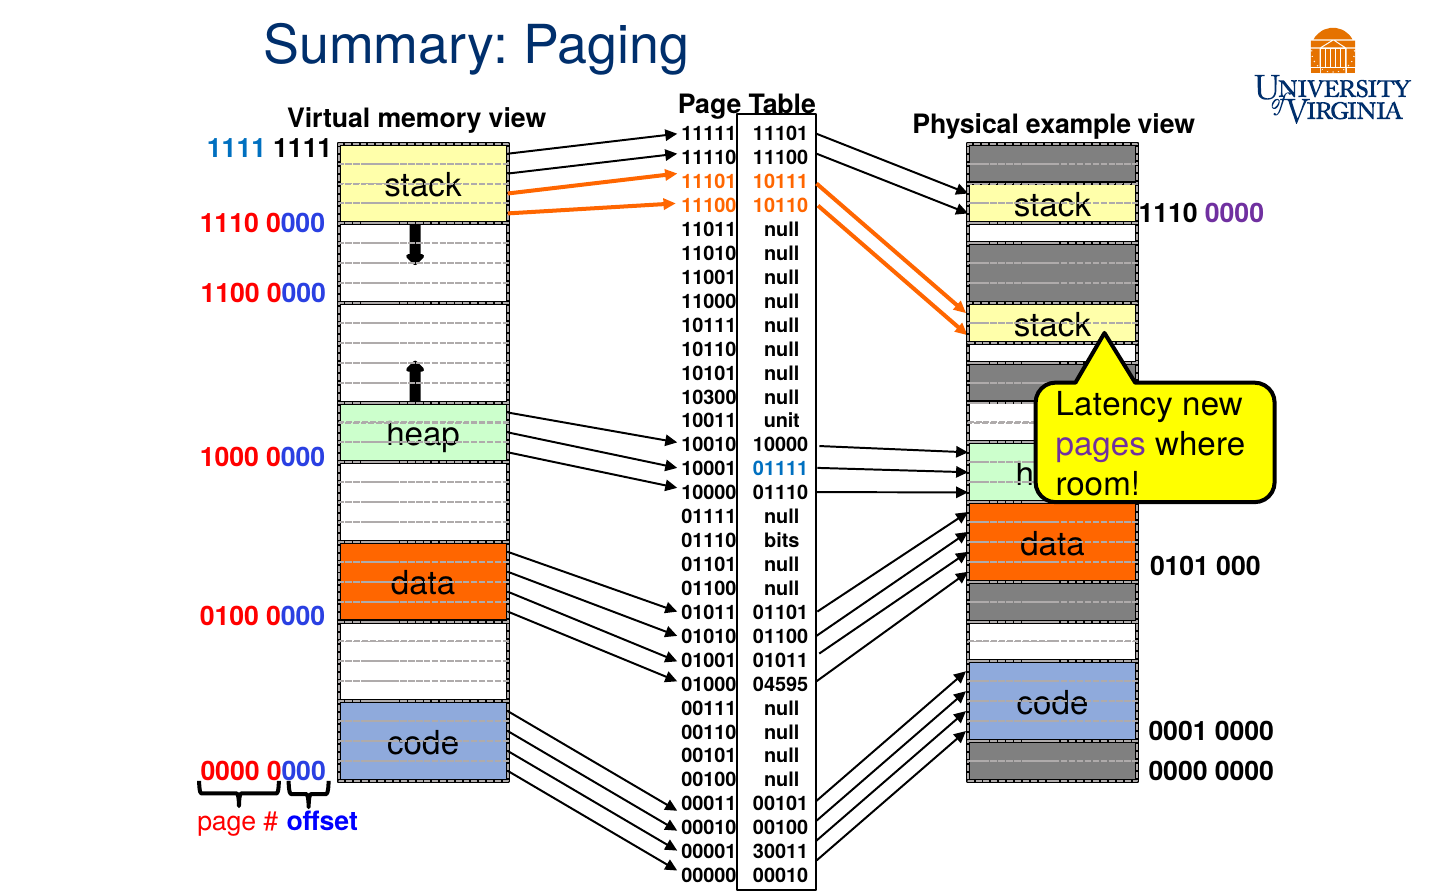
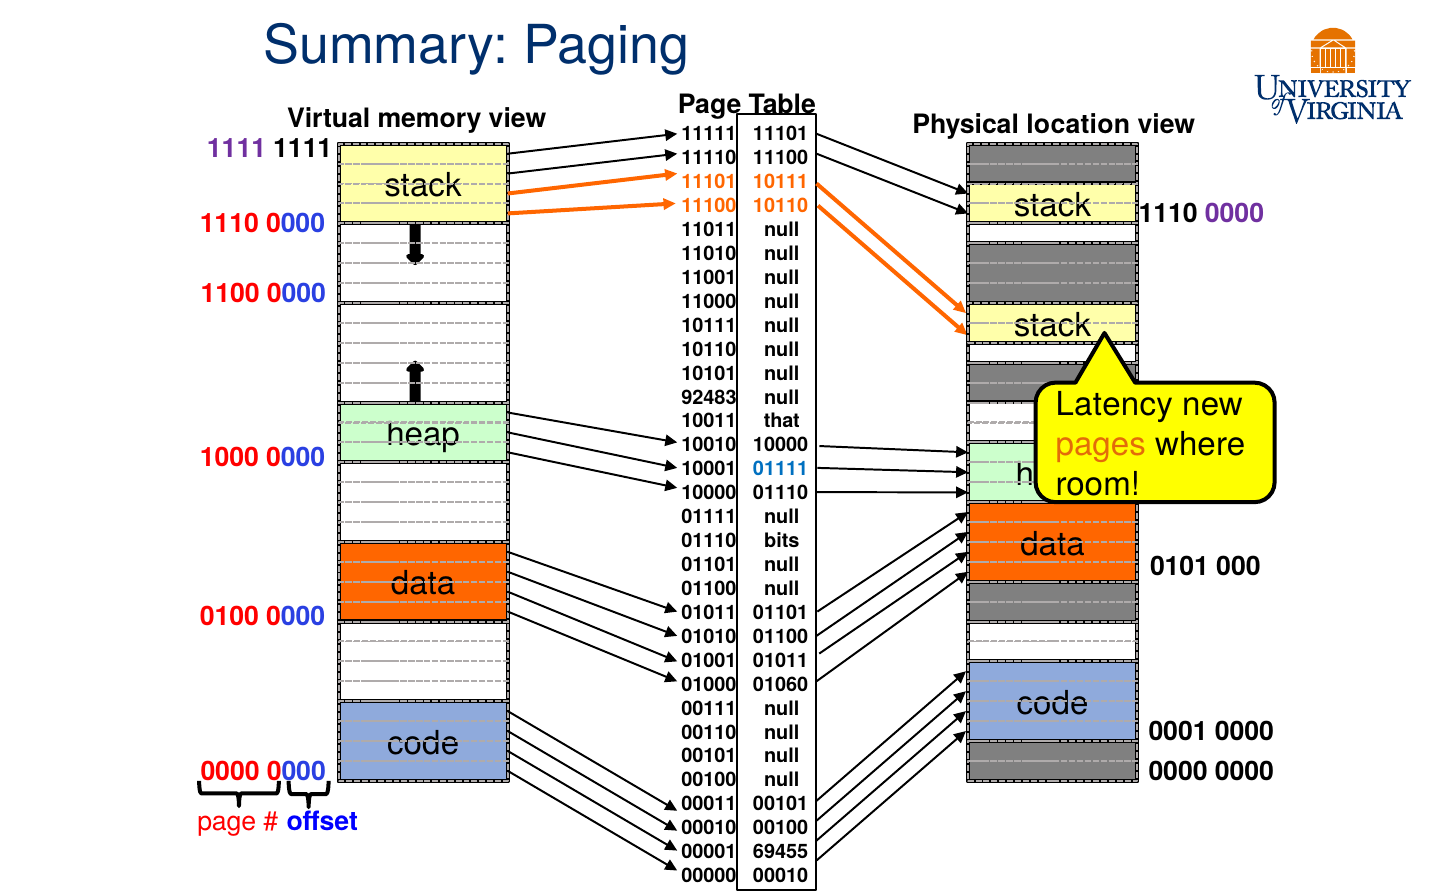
example: example -> location (1078, 124)
1111 colour: blue -> purple (237, 149)
10300: 10300 -> 92483 (709, 398)
unit: unit -> that (782, 421)
pages colour: purple -> orange (1101, 445)
04595: 04595 -> 01060 (781, 685)
30011: 30011 -> 69455 (781, 852)
